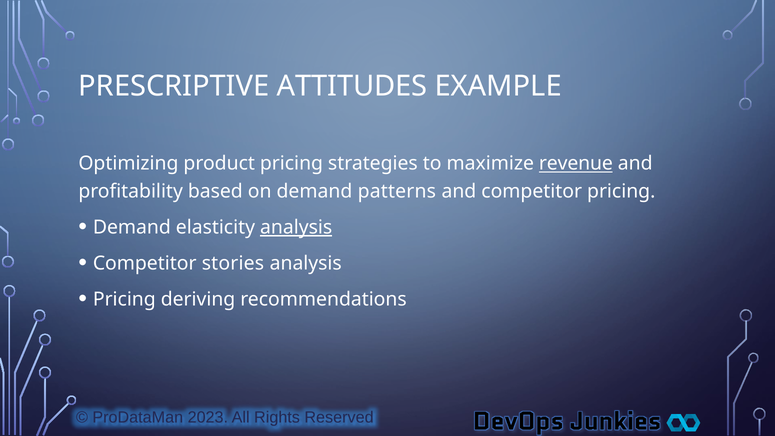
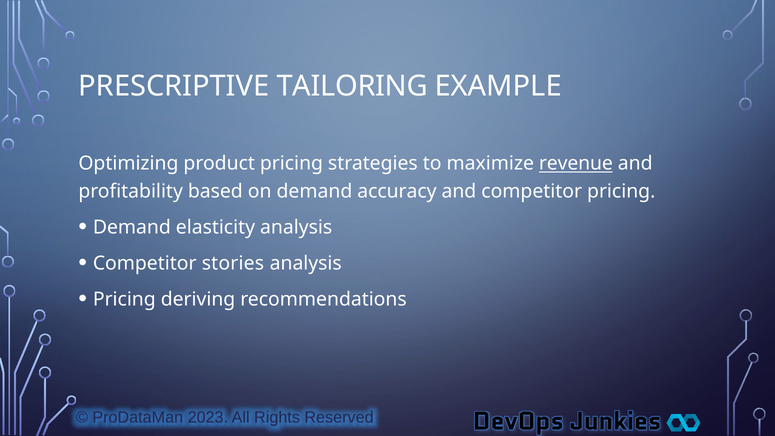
ATTITUDES: ATTITUDES -> TAILORING (352, 86)
patterns: patterns -> accuracy (397, 191)
analysis underline: present -> none (296, 227)
